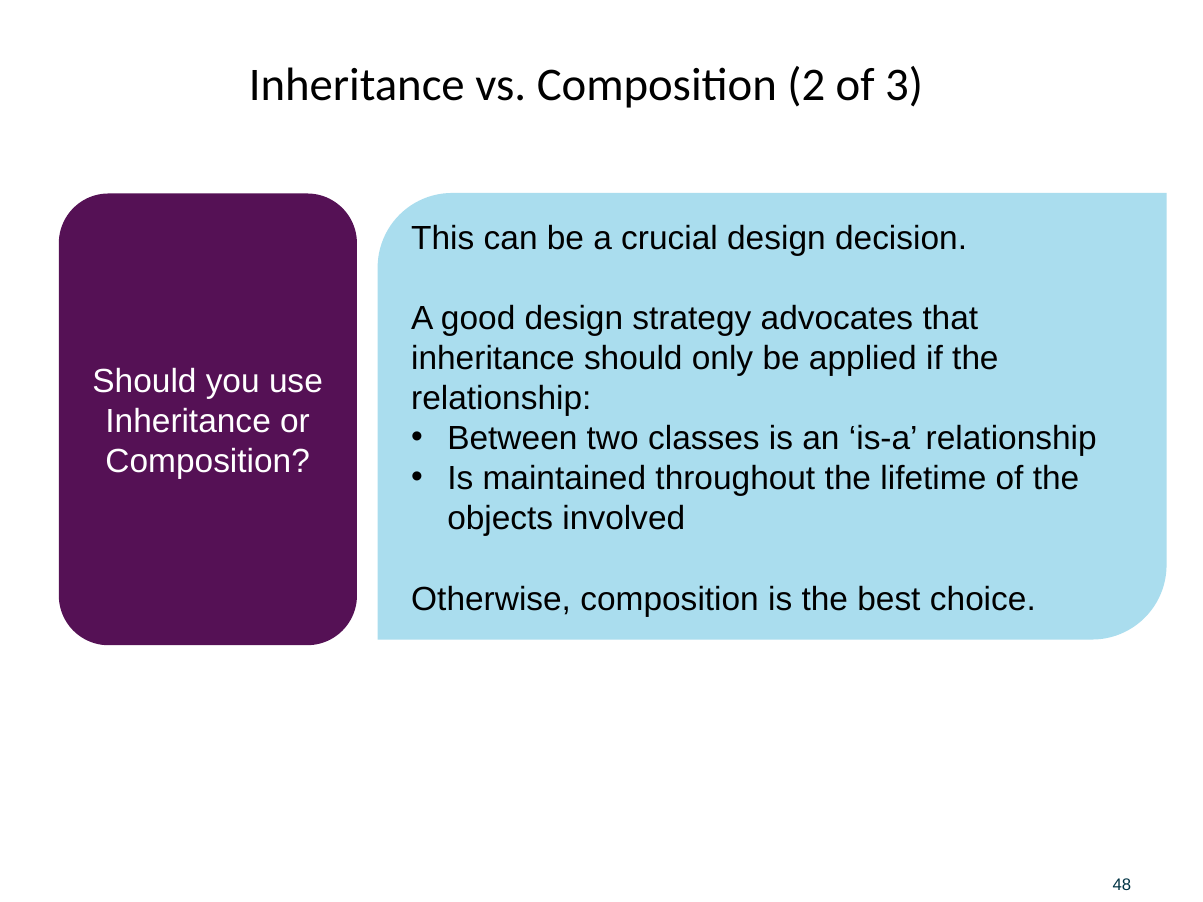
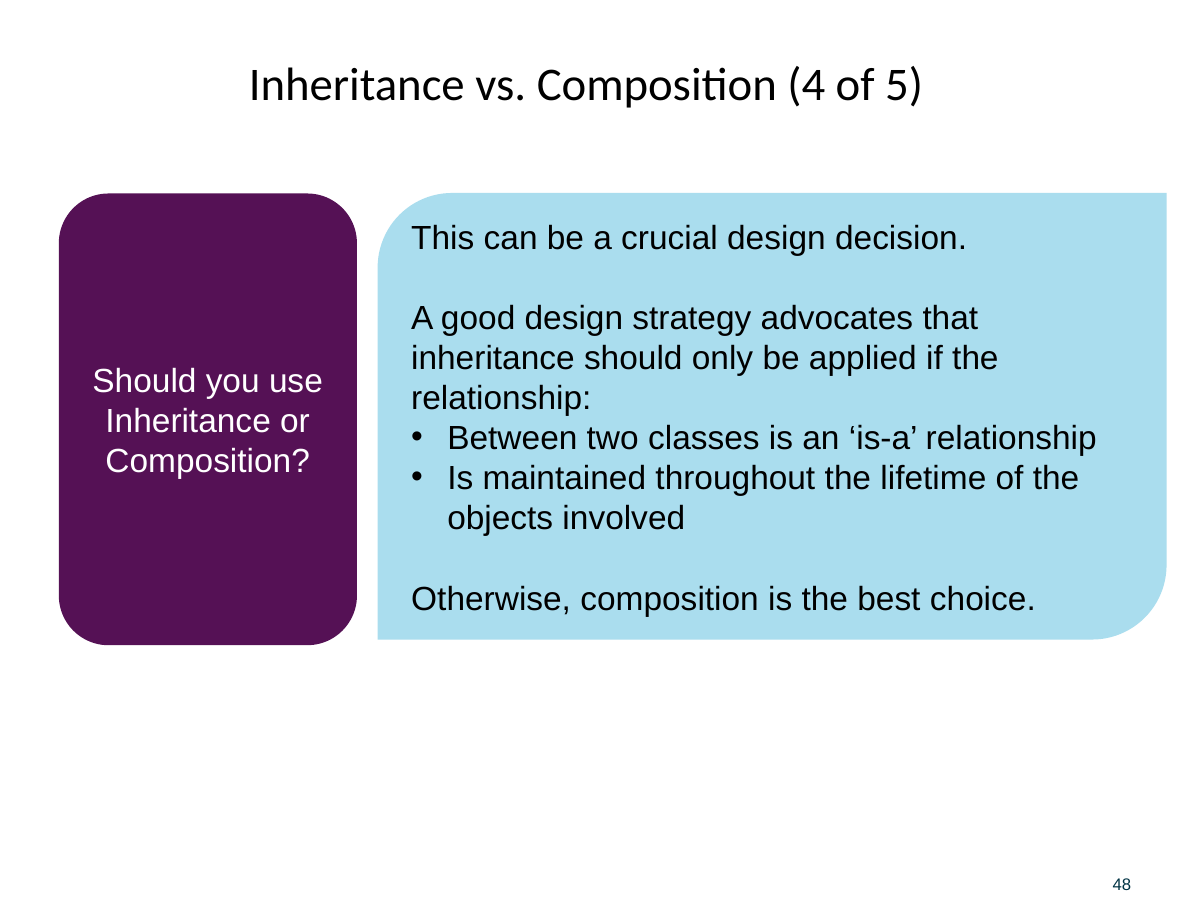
2: 2 -> 4 (806, 85)
3: 3 -> 5 (904, 85)
